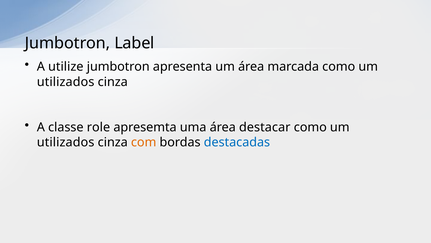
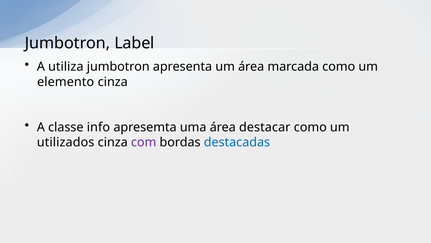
utilize: utilize -> utiliza (66, 67)
utilizados: utilizados -> elemento (66, 82)
role: role -> info (98, 127)
com colour: orange -> purple (144, 142)
